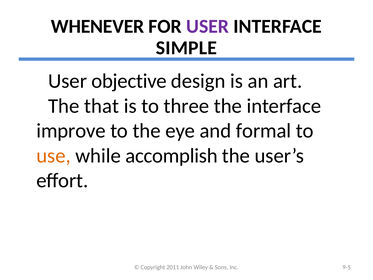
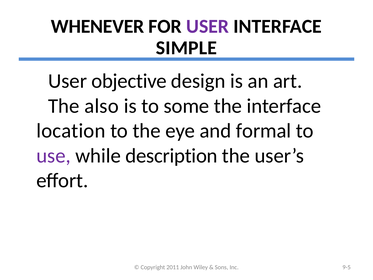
that: that -> also (102, 106)
three: three -> some (186, 106)
improve: improve -> location (71, 131)
use colour: orange -> purple (54, 156)
accomplish: accomplish -> description (171, 156)
